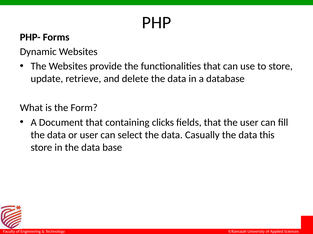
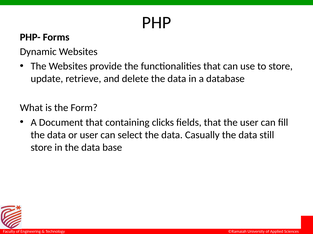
this: this -> still (267, 135)
